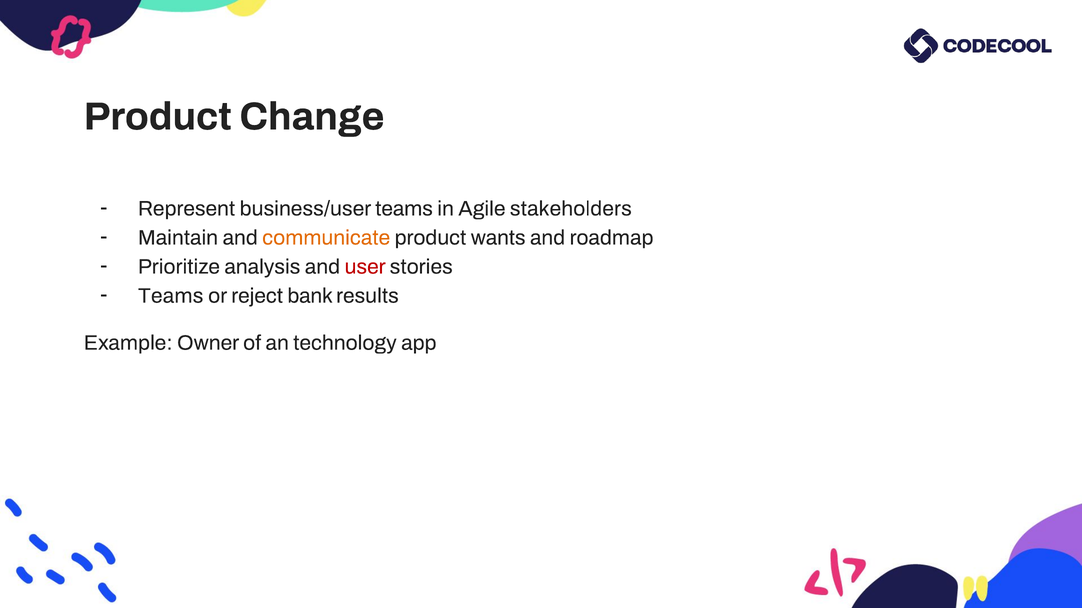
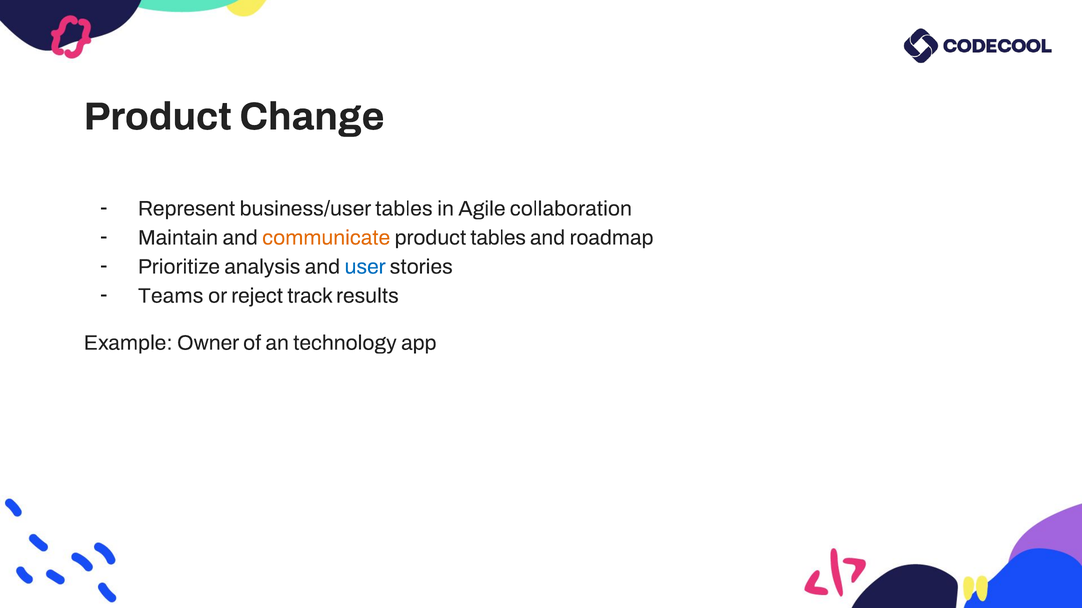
business/user teams: teams -> tables (404, 209)
stakeholders: stakeholders -> collaboration (571, 209)
product wants: wants -> tables (498, 238)
user colour: red -> blue (365, 267)
bank: bank -> track (310, 296)
